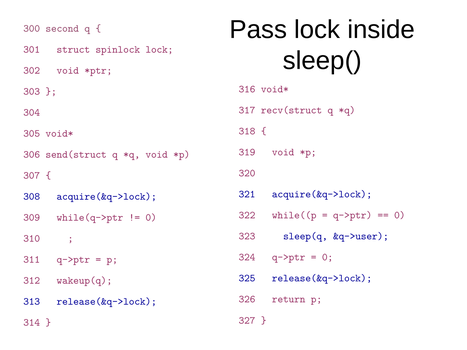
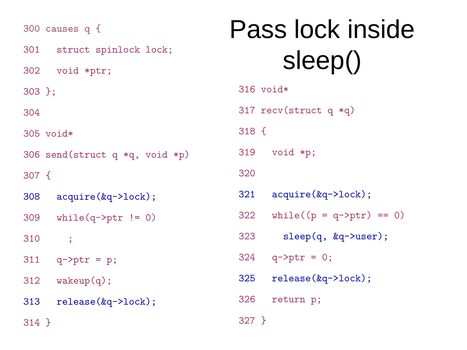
second: second -> causes (62, 28)
